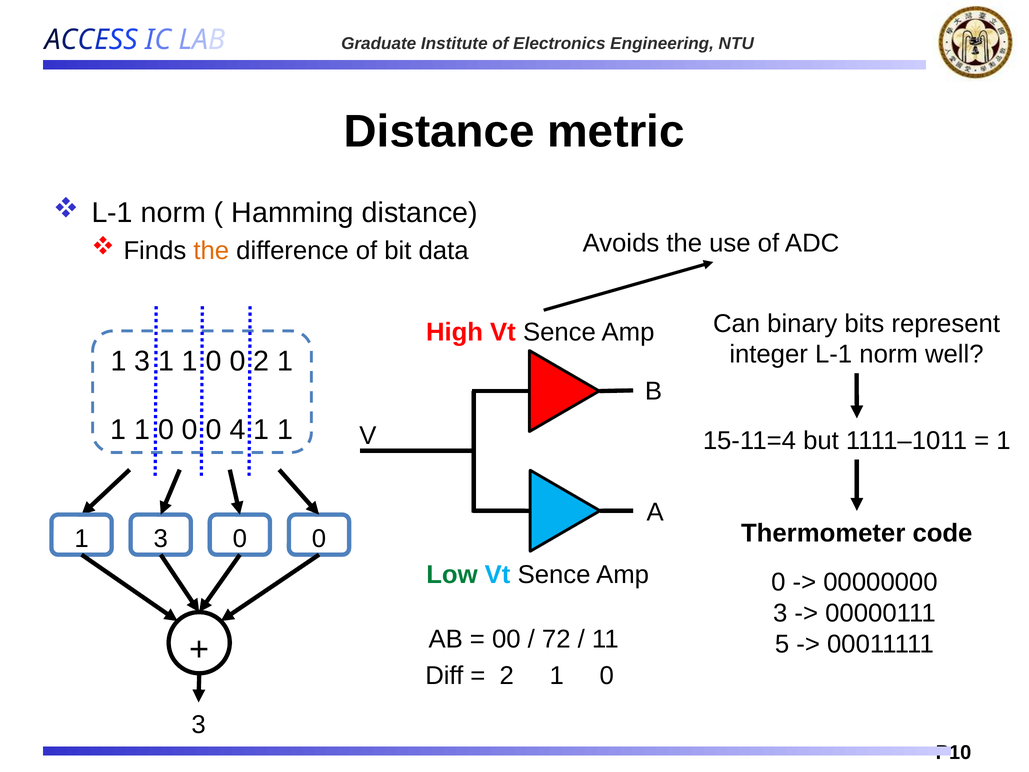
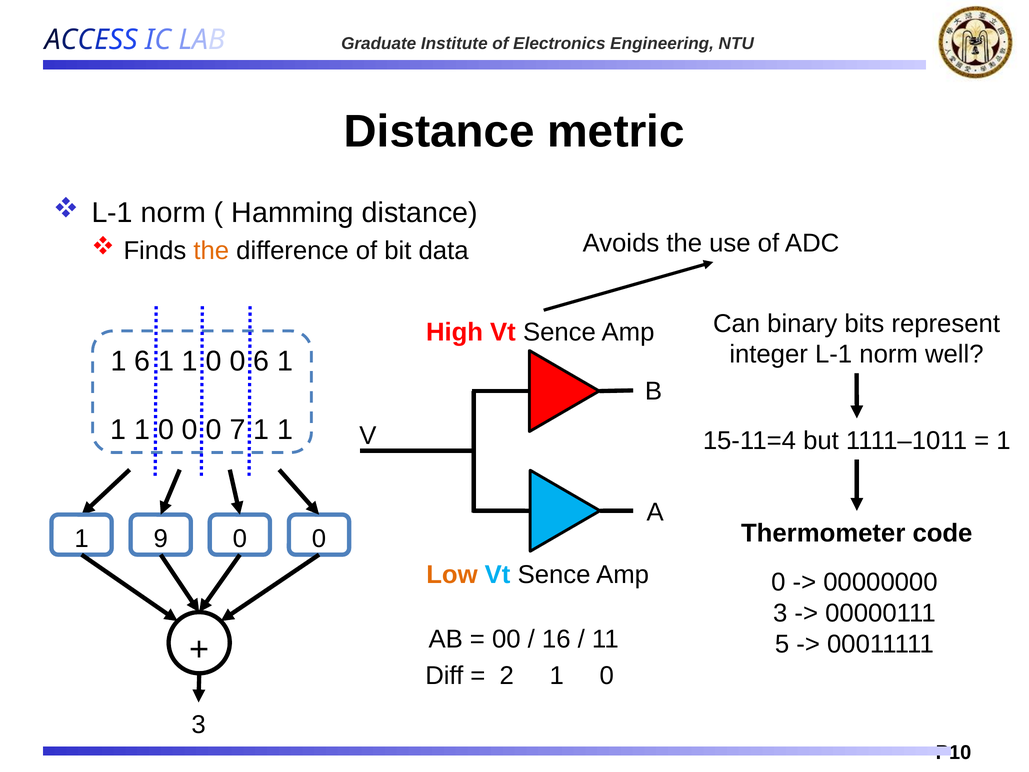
3: 3 -> 6 (142, 361)
0 2: 2 -> 6 (261, 361)
4: 4 -> 7 (238, 430)
3: 3 -> 9 (161, 539)
Low colour: green -> orange (452, 575)
72: 72 -> 16 (556, 639)
